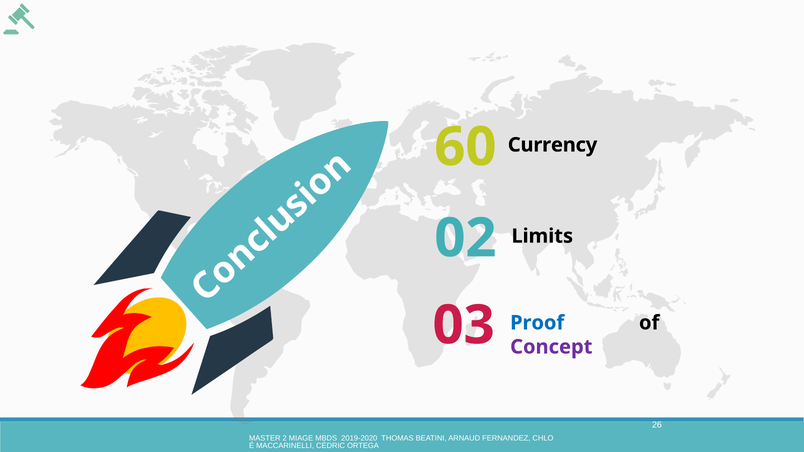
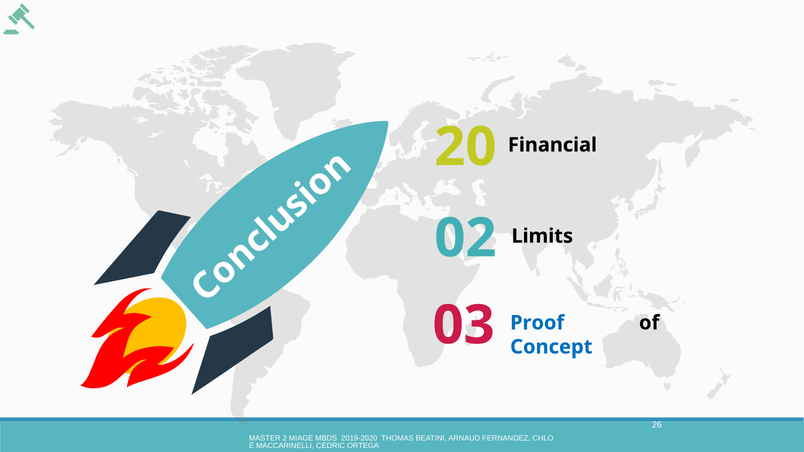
Currency: Currency -> Financial (552, 145)
60: 60 -> 20 (465, 147)
Concept colour: purple -> blue (551, 347)
